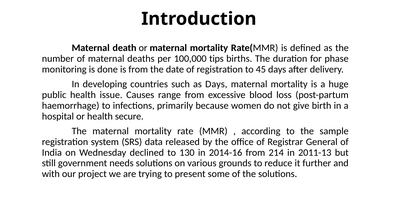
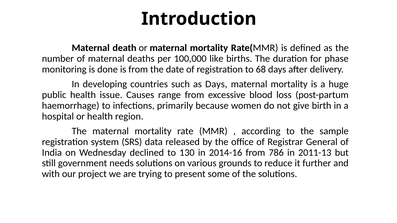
tips: tips -> like (216, 59)
45: 45 -> 68 (261, 69)
secure: secure -> region (129, 116)
214: 214 -> 786 (276, 153)
